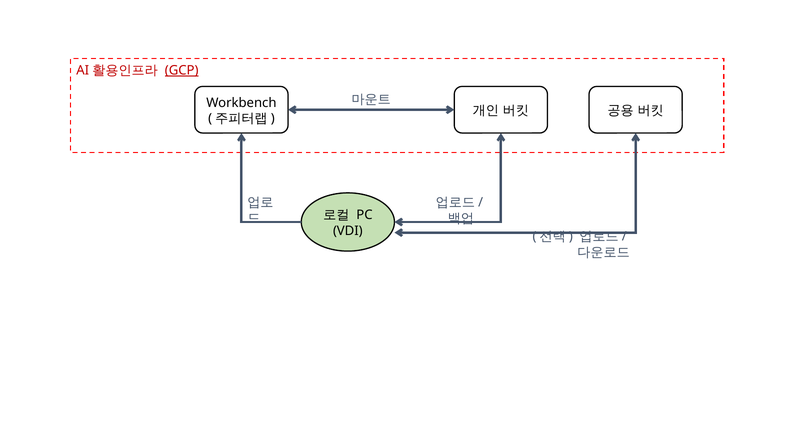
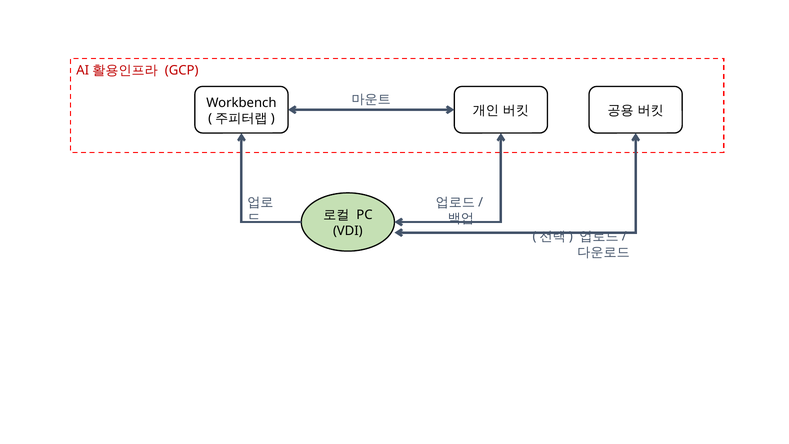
GCP underline: present -> none (182, 70)
